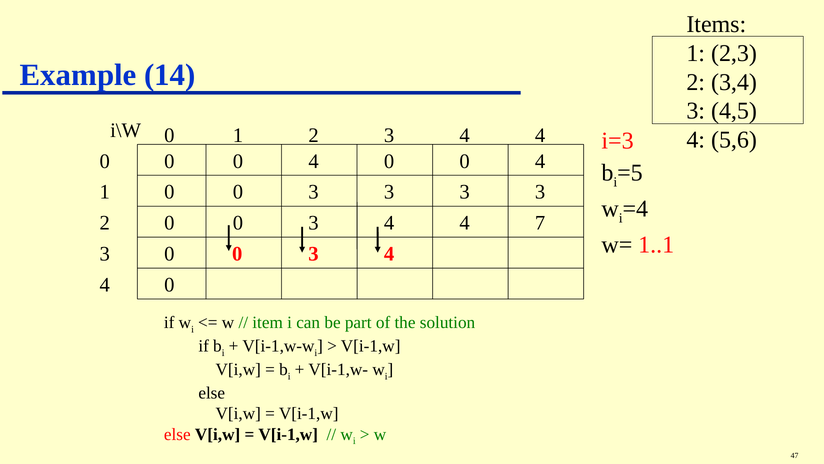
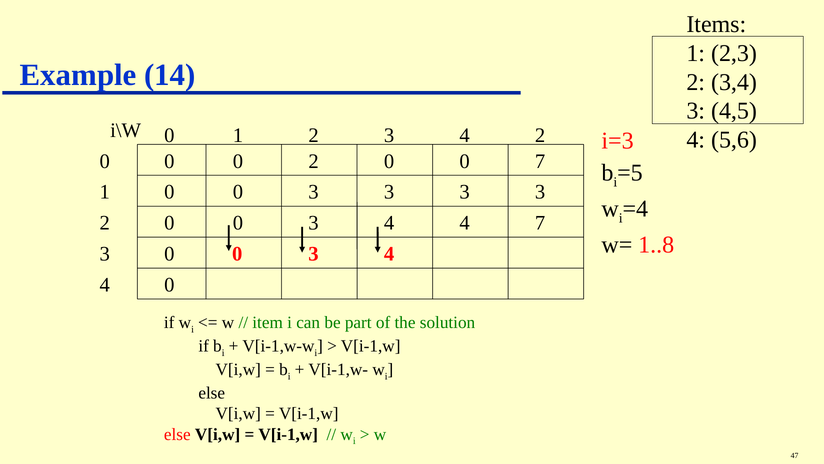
4: 4 -> 2 (540, 135)
0 0 4: 4 -> 2 (314, 161)
4: 4 -> 7 (540, 161)
1..1: 1..1 -> 1..8 (656, 244)
